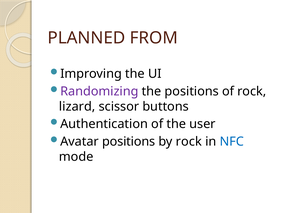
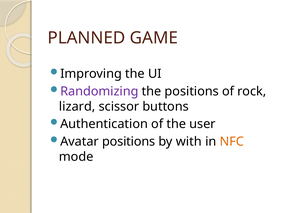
FROM: FROM -> GAME (154, 38)
by rock: rock -> with (189, 142)
NFC colour: blue -> orange (232, 142)
